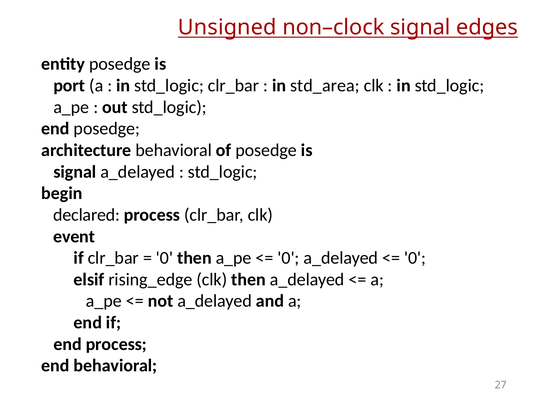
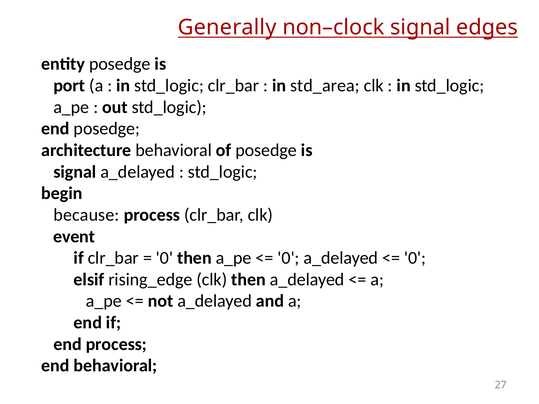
Unsigned: Unsigned -> Generally (227, 27)
declared: declared -> because (86, 215)
